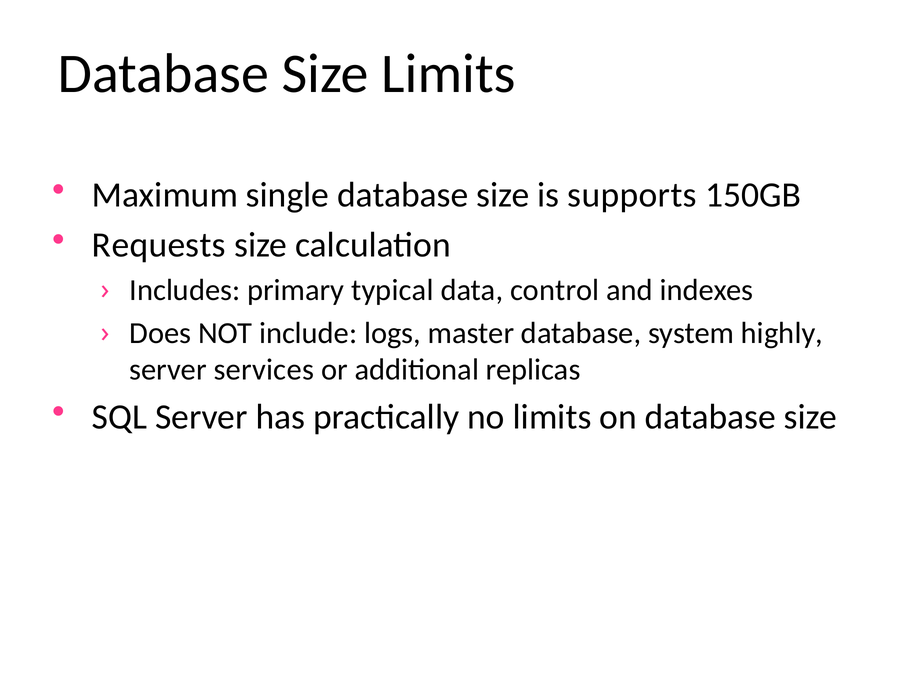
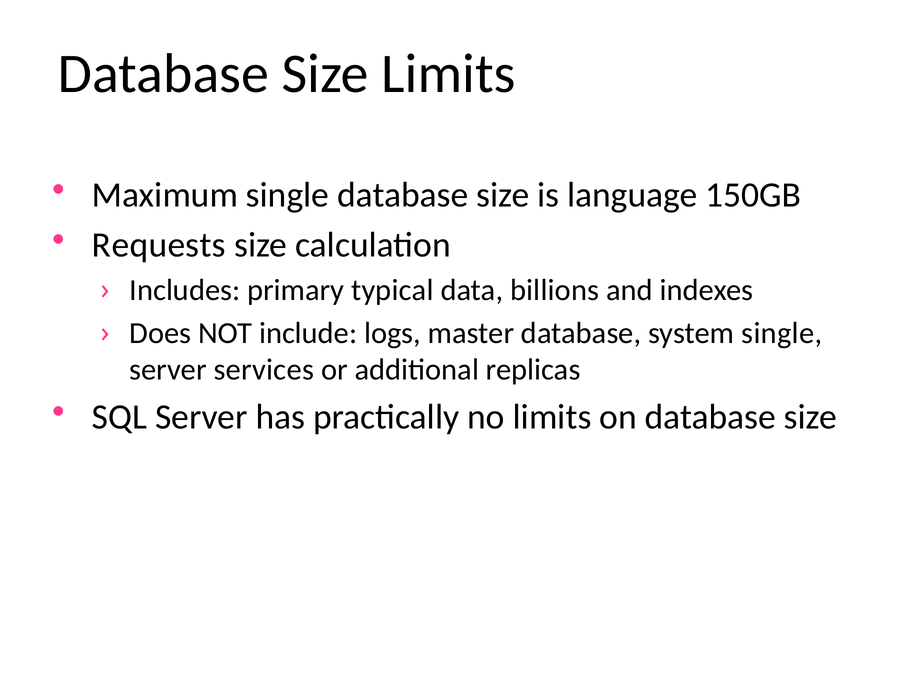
supports: supports -> language (632, 195)
control: control -> billions (555, 290)
system highly: highly -> single (782, 333)
